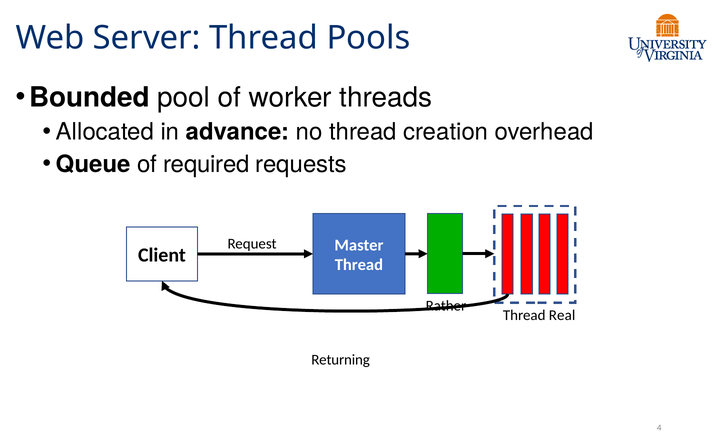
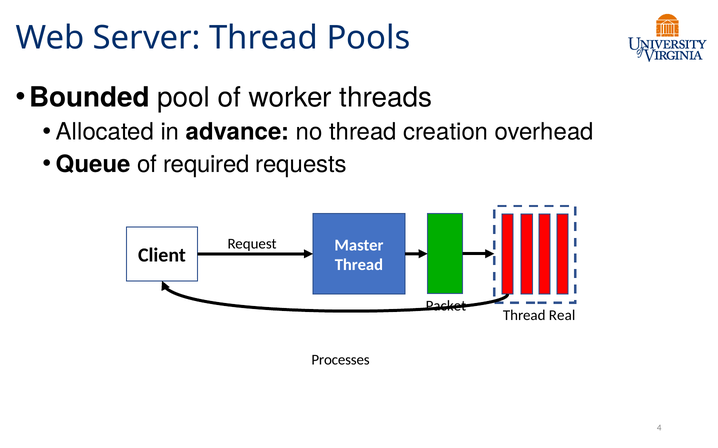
Rather: Rather -> Packet (446, 306)
Returning: Returning -> Processes (341, 360)
